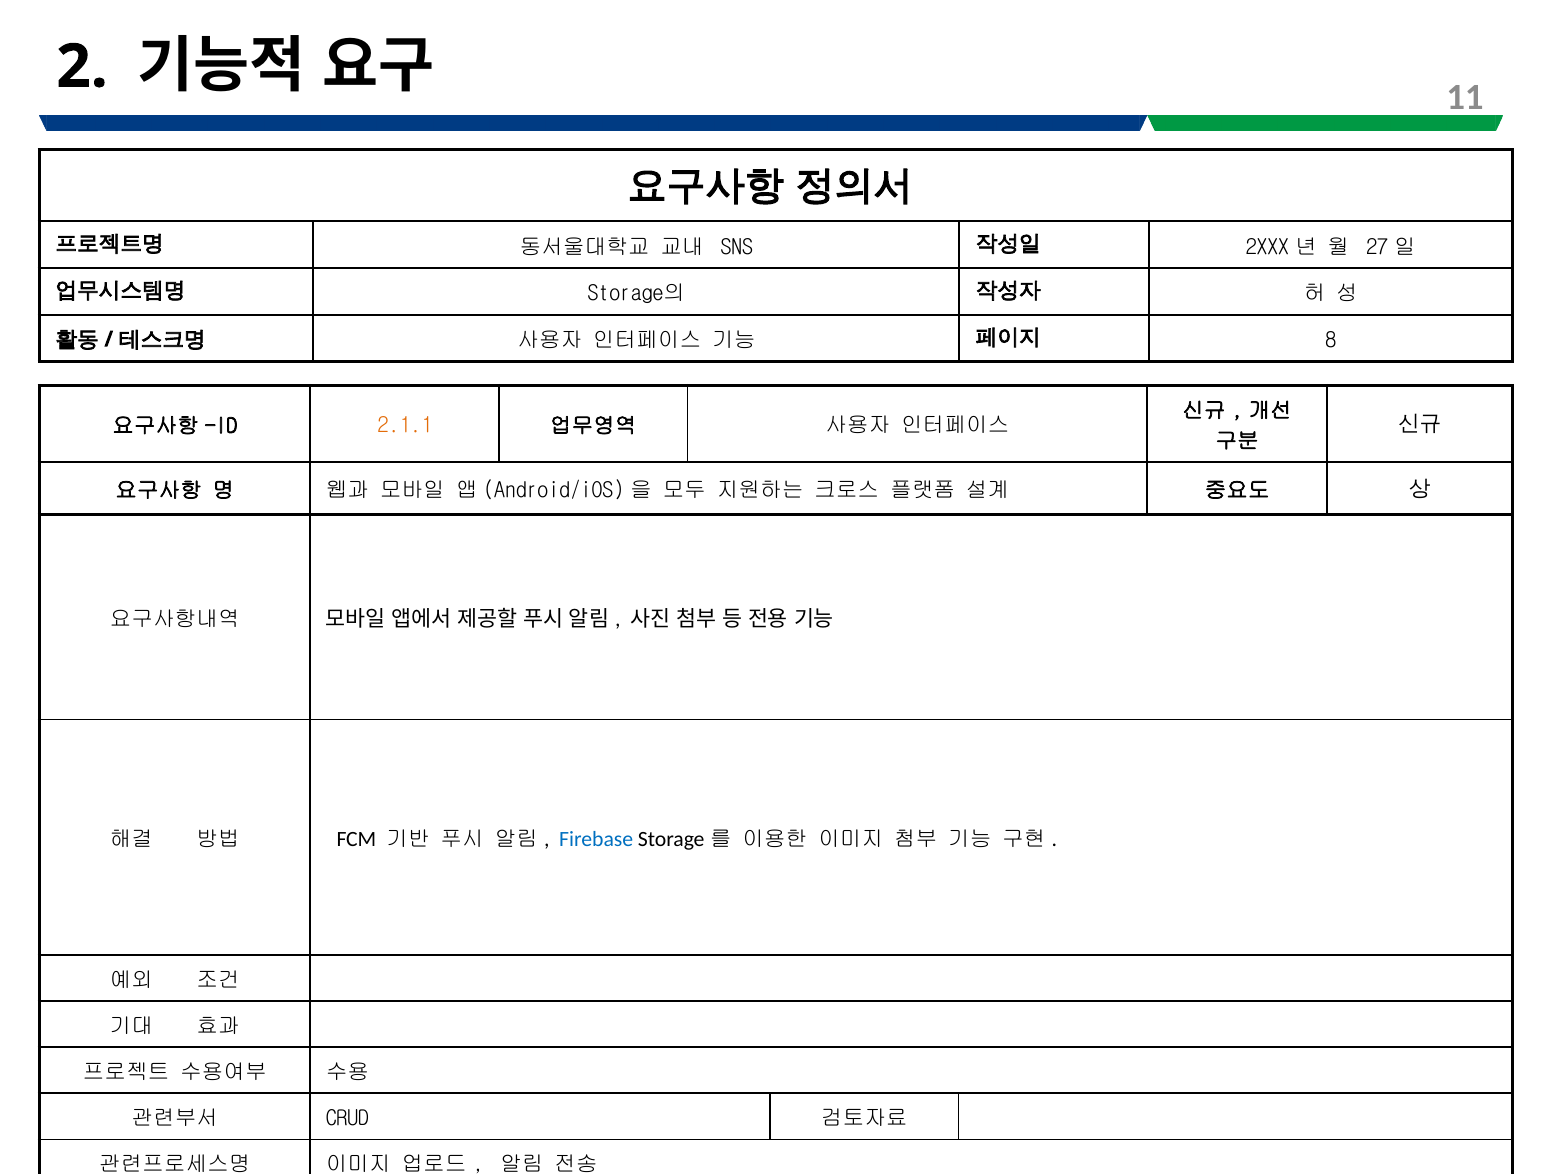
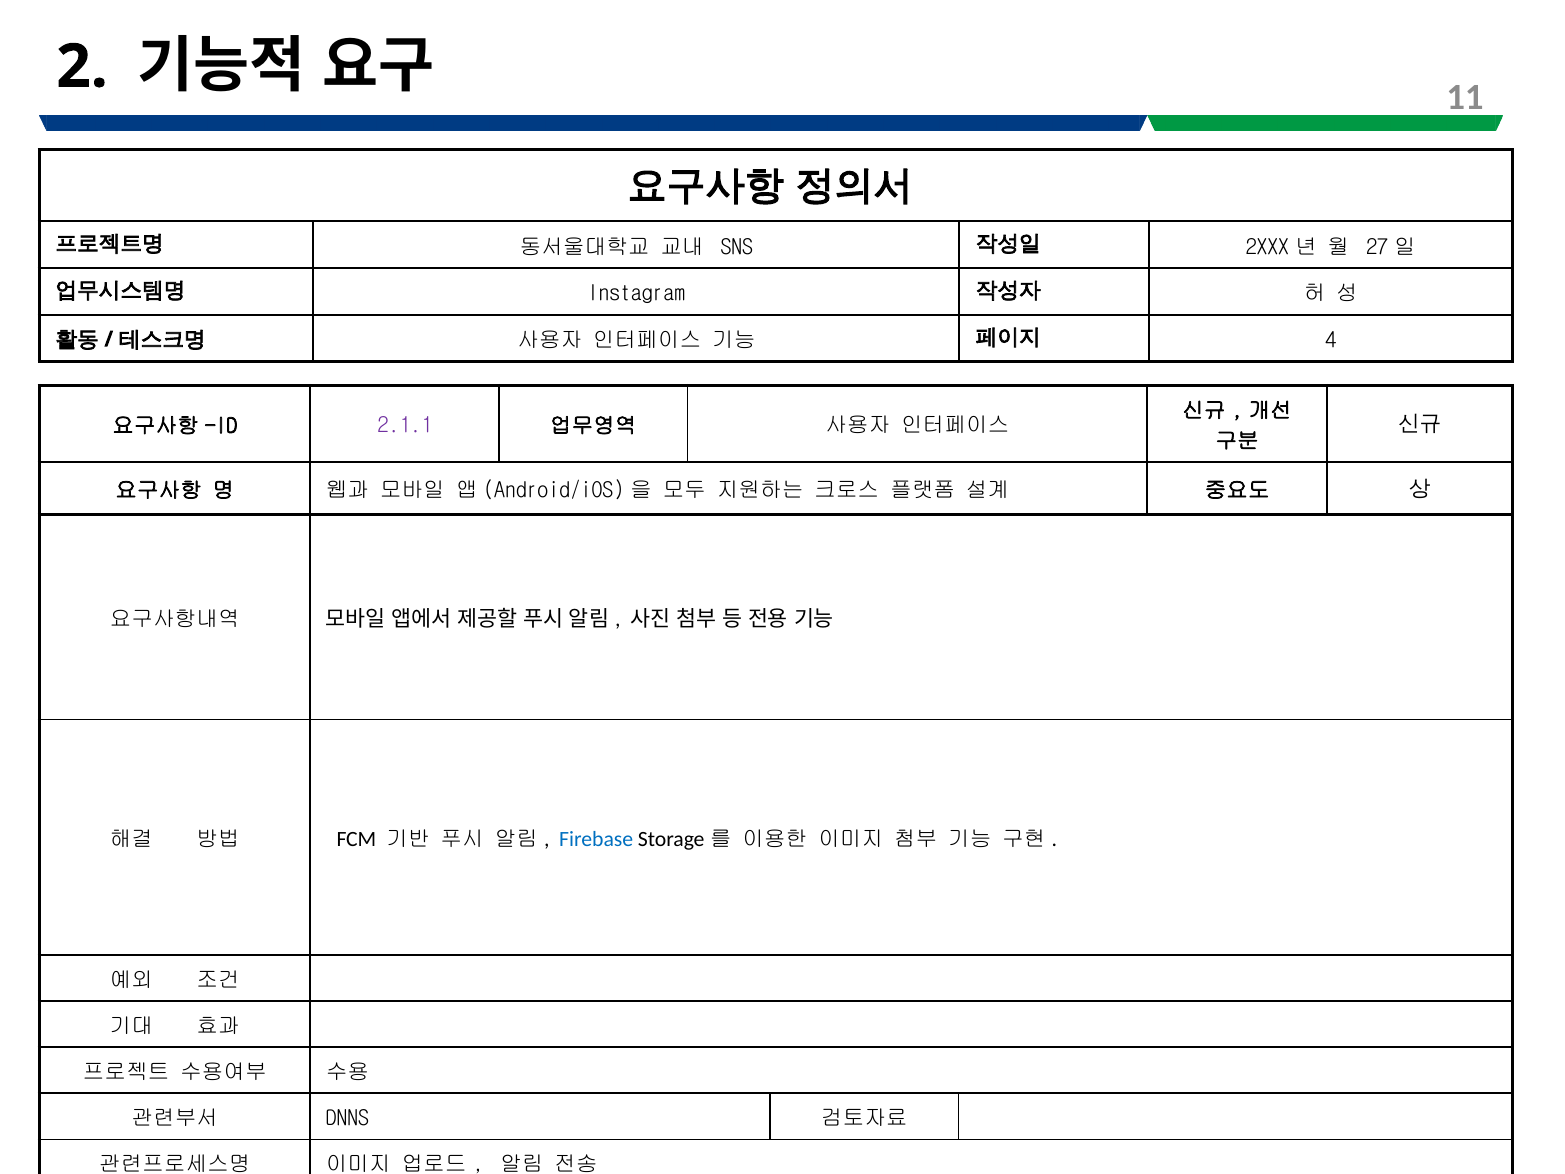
Storage의: Storage의 -> Instagram (636, 294)
8: 8 -> 4 (1331, 340)
2.1.1 colour: orange -> purple (405, 426)
CRUD: CRUD -> DNNS (347, 1118)
